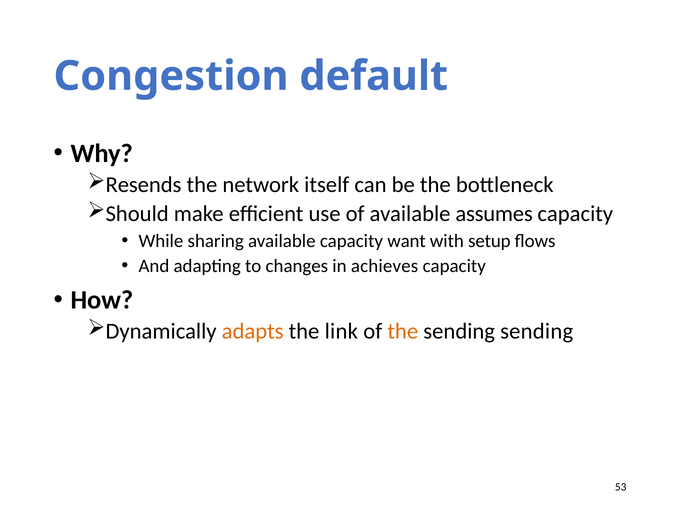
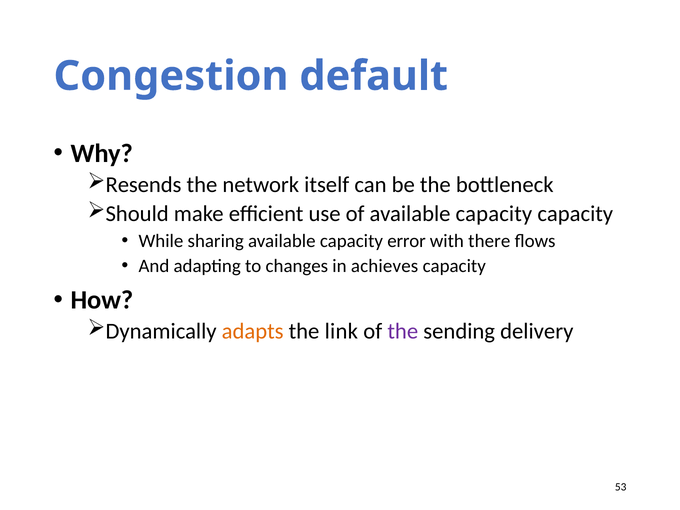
of available assumes: assumes -> capacity (494, 214)
want: want -> error (407, 241)
setup: setup -> there (489, 241)
the colour: orange -> purple (403, 331)
sending sending: sending -> delivery (537, 331)
